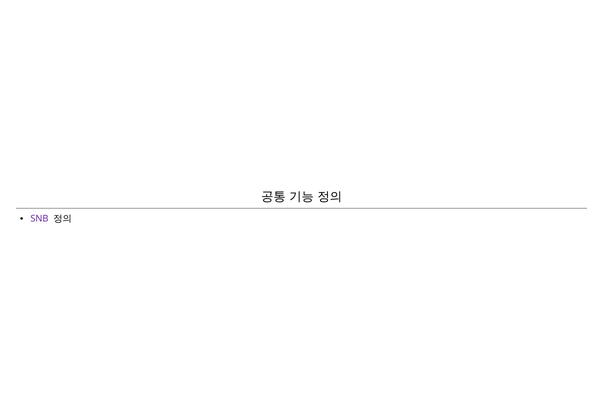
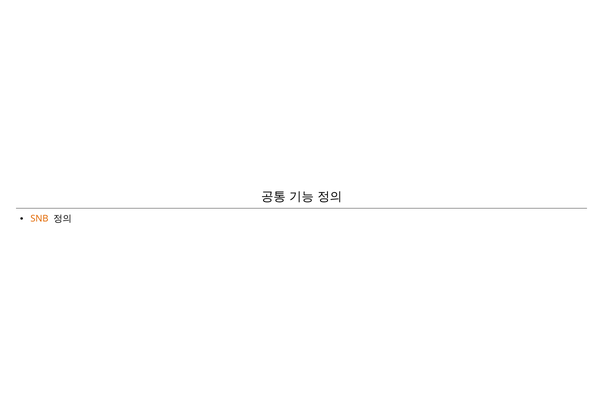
SNB colour: purple -> orange (39, 219)
